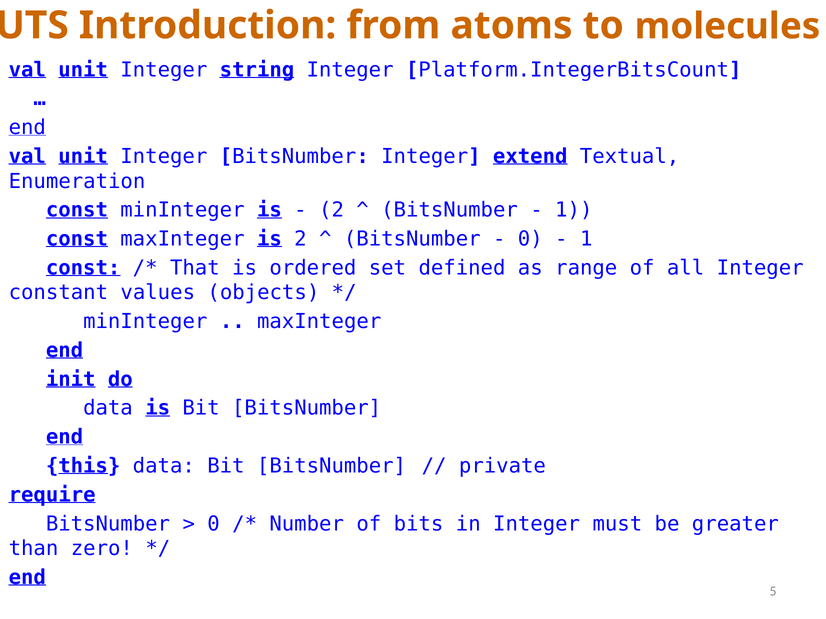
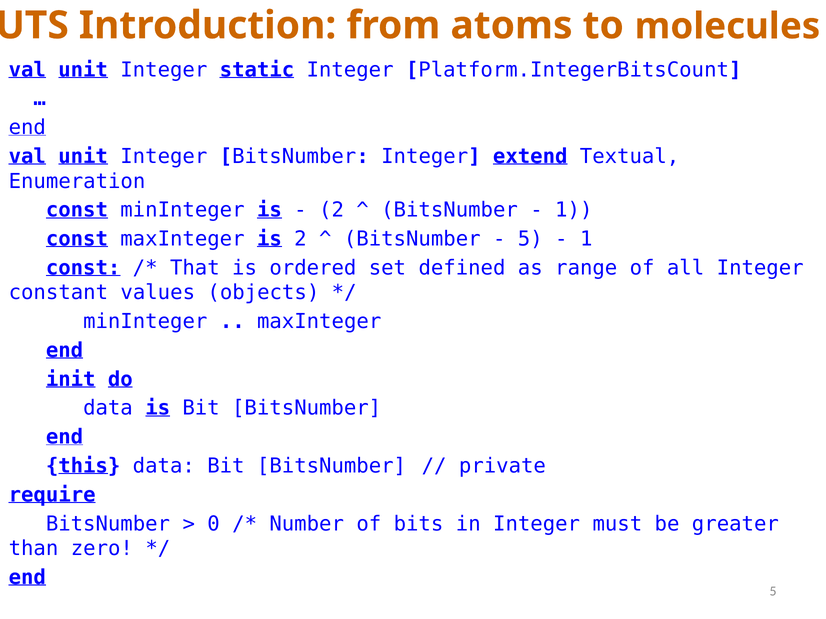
string: string -> static (257, 70)
0: 0 -> 5 (530, 239)
